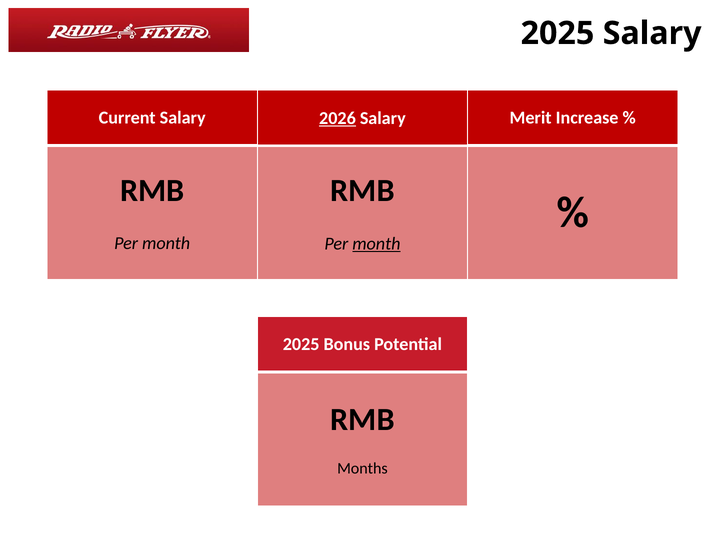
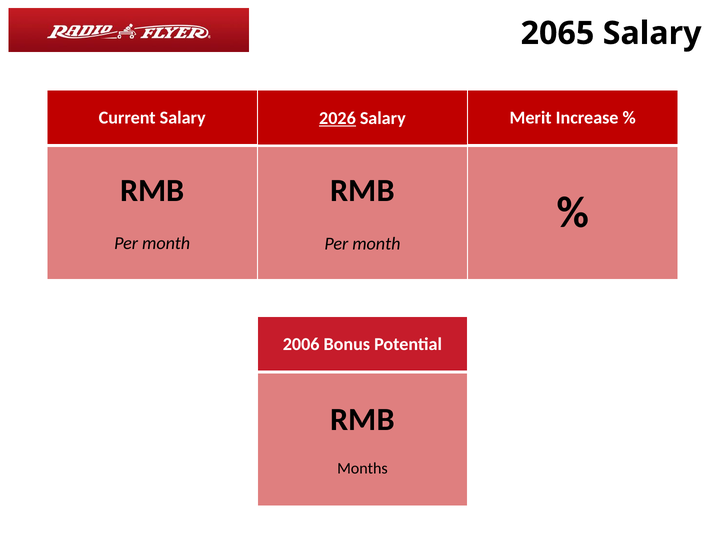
2025: 2025 -> 2065 (557, 33)
month underline: present -> none (376, 243)
2025: 2025 -> 2006 (301, 344)
